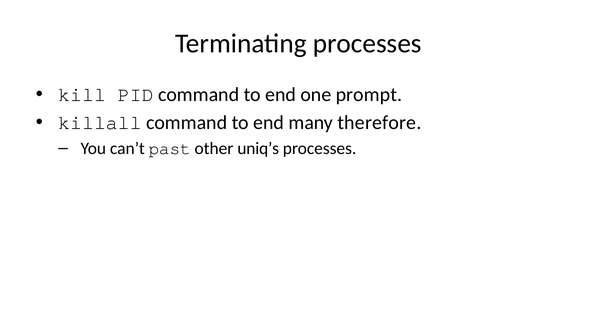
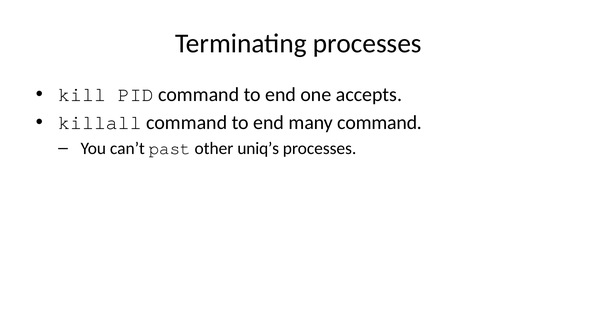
prompt: prompt -> accepts (369, 95)
many therefore: therefore -> command (380, 123)
